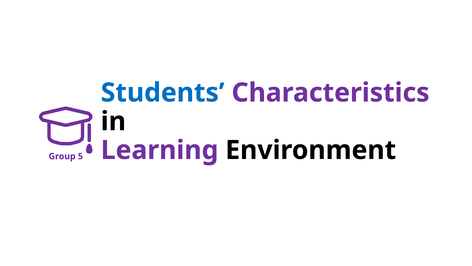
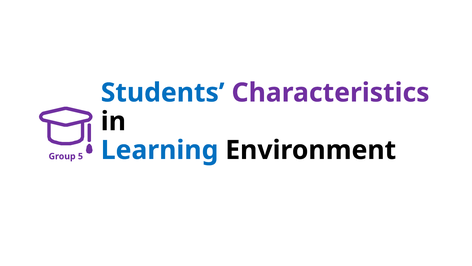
Learning colour: purple -> blue (160, 150)
